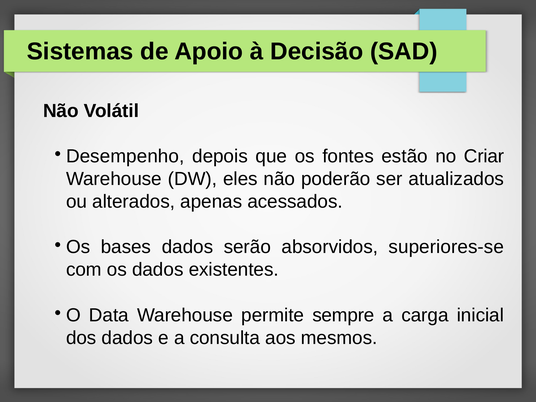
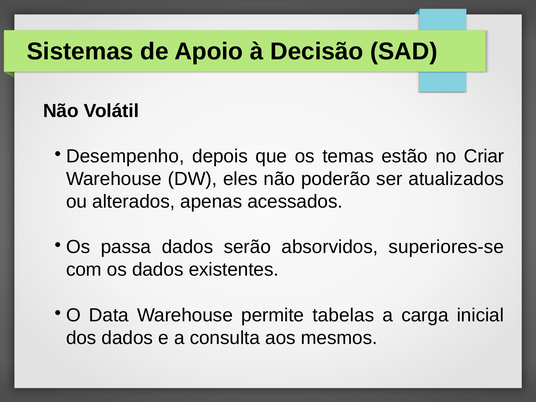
fontes: fontes -> temas (348, 156)
bases: bases -> passa (126, 247)
sempre: sempre -> tabelas (343, 315)
